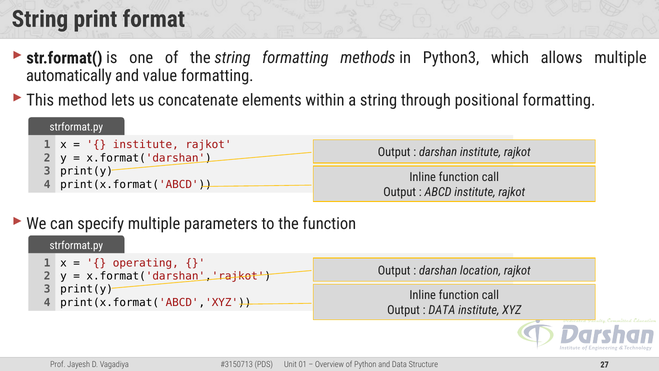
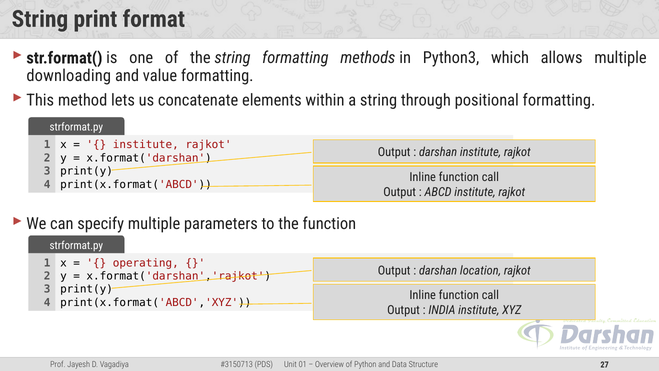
automatically: automatically -> downloading (69, 76)
DATA: DATA -> INDIA (442, 310)
